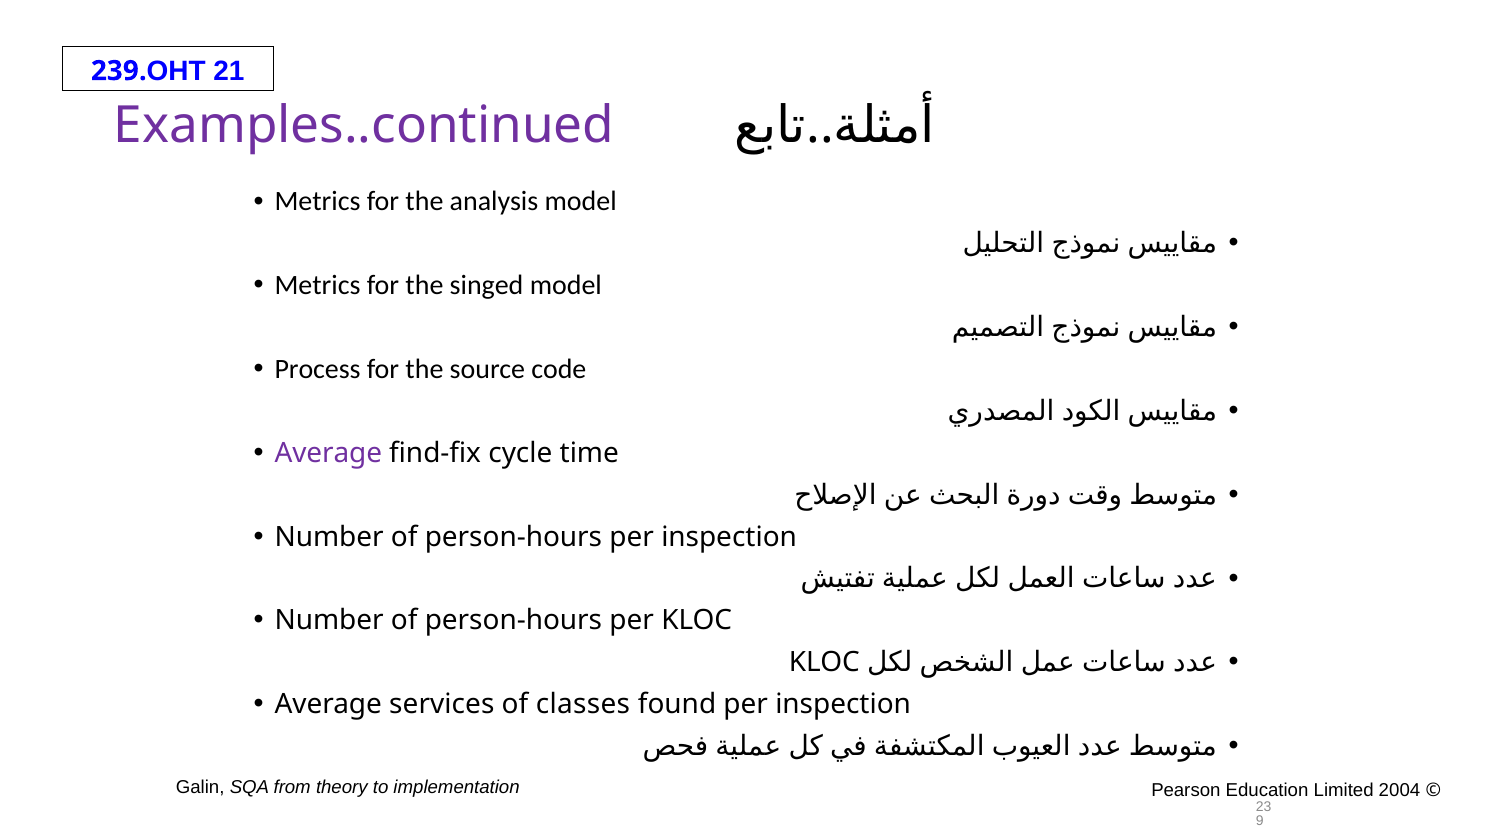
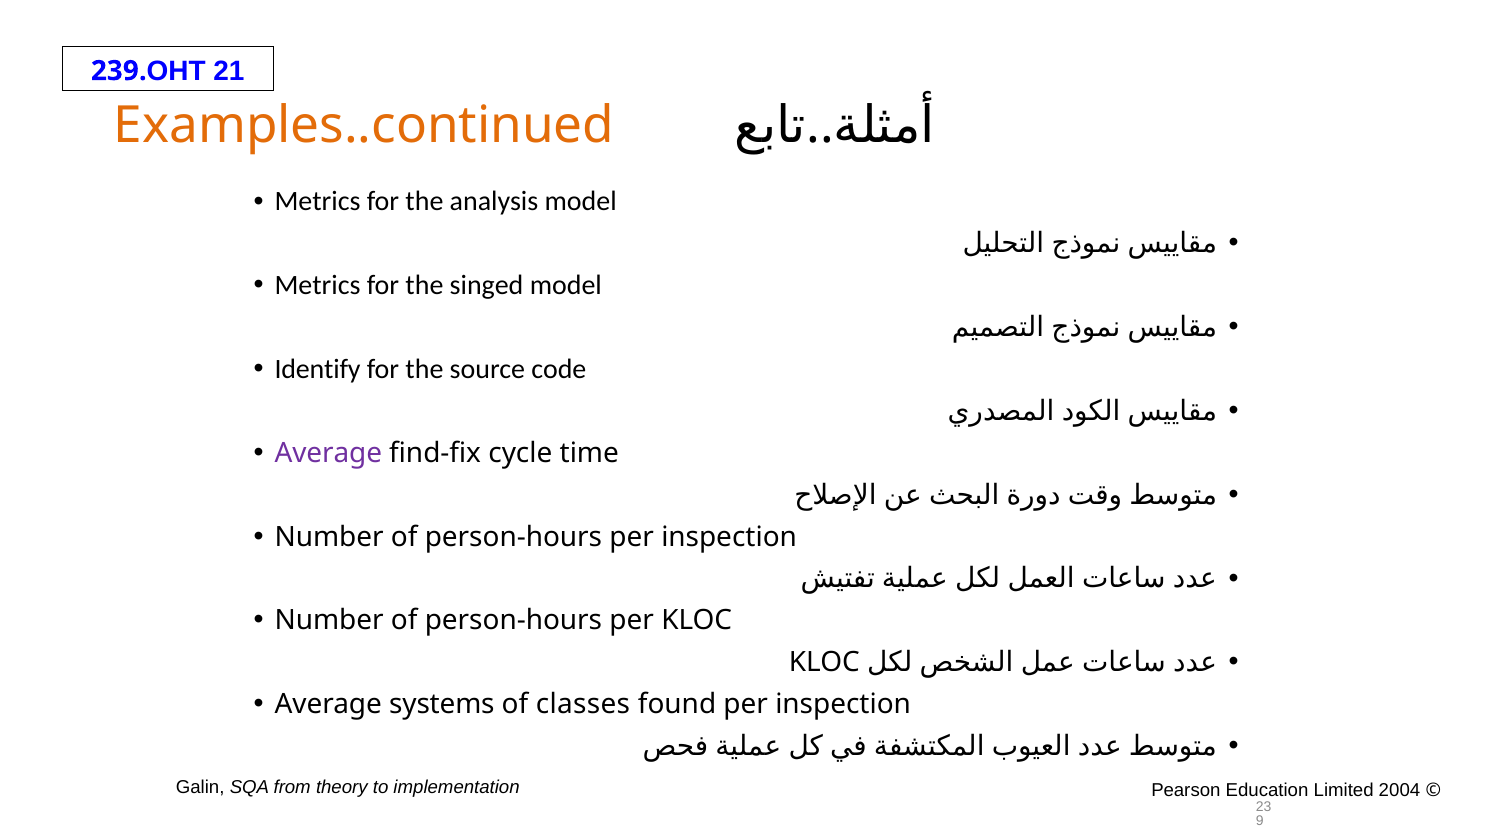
Examples..continued colour: purple -> orange (364, 125)
Process: Process -> Identify (318, 369)
services: services -> systems (442, 705)
